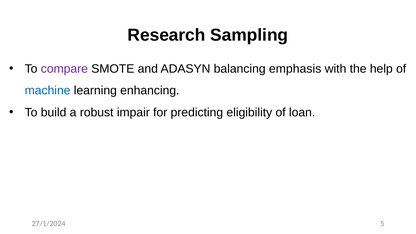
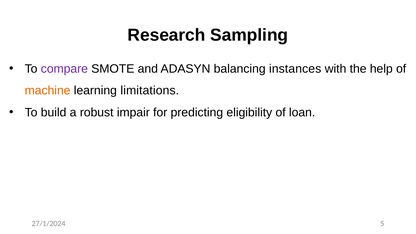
emphasis: emphasis -> instances (295, 69)
machine colour: blue -> orange (48, 91)
enhancing: enhancing -> limitations (150, 91)
